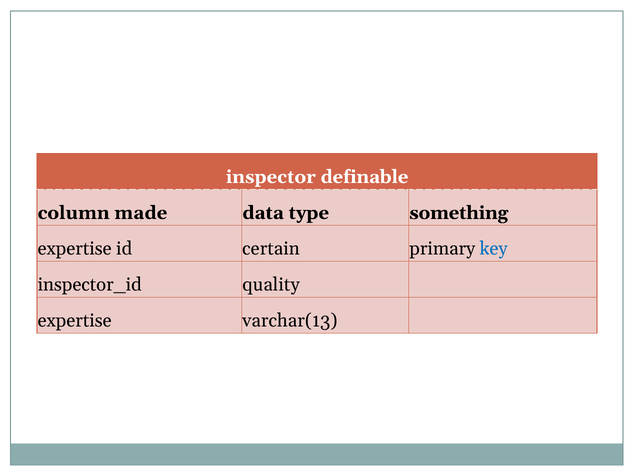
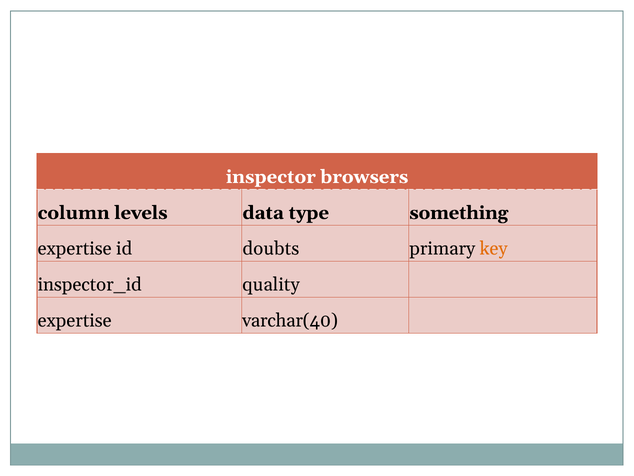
definable: definable -> browsers (364, 177)
made: made -> levels (141, 213)
certain: certain -> doubts (271, 249)
key colour: blue -> orange (494, 249)
varchar(13: varchar(13 -> varchar(40 (290, 320)
